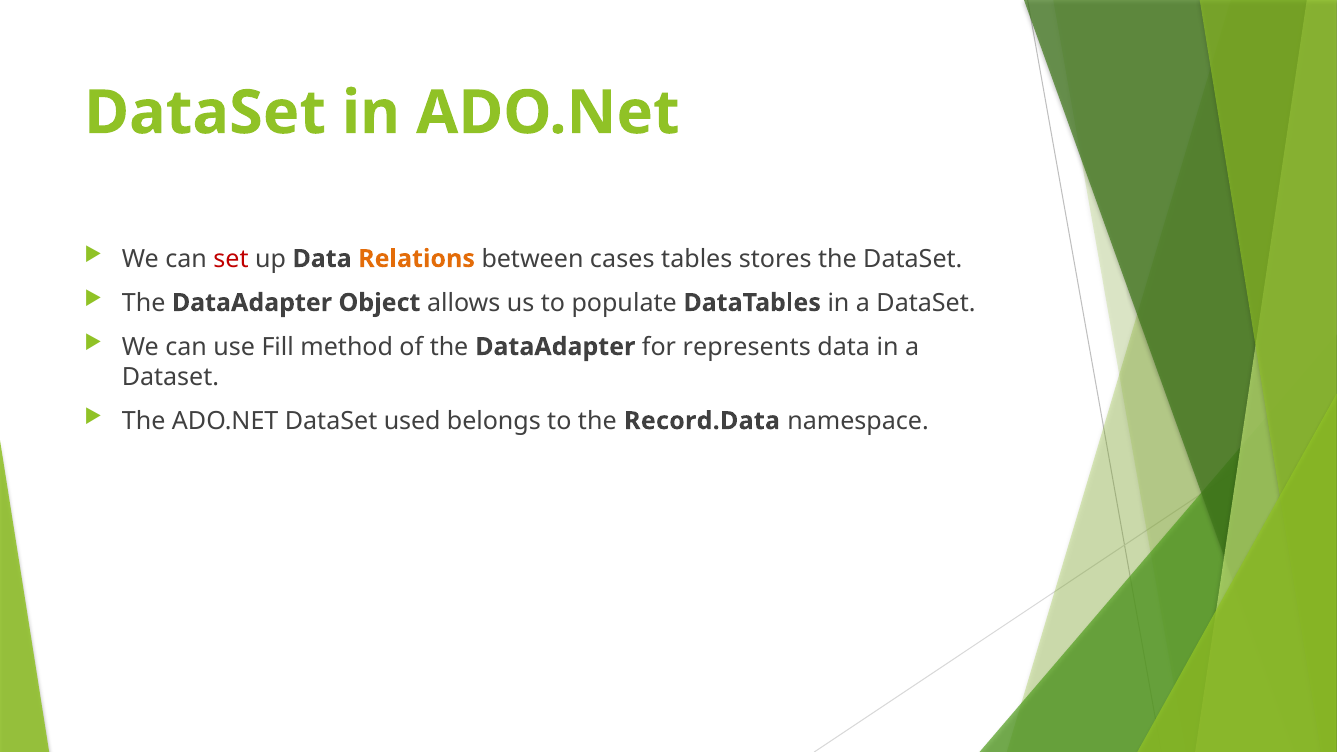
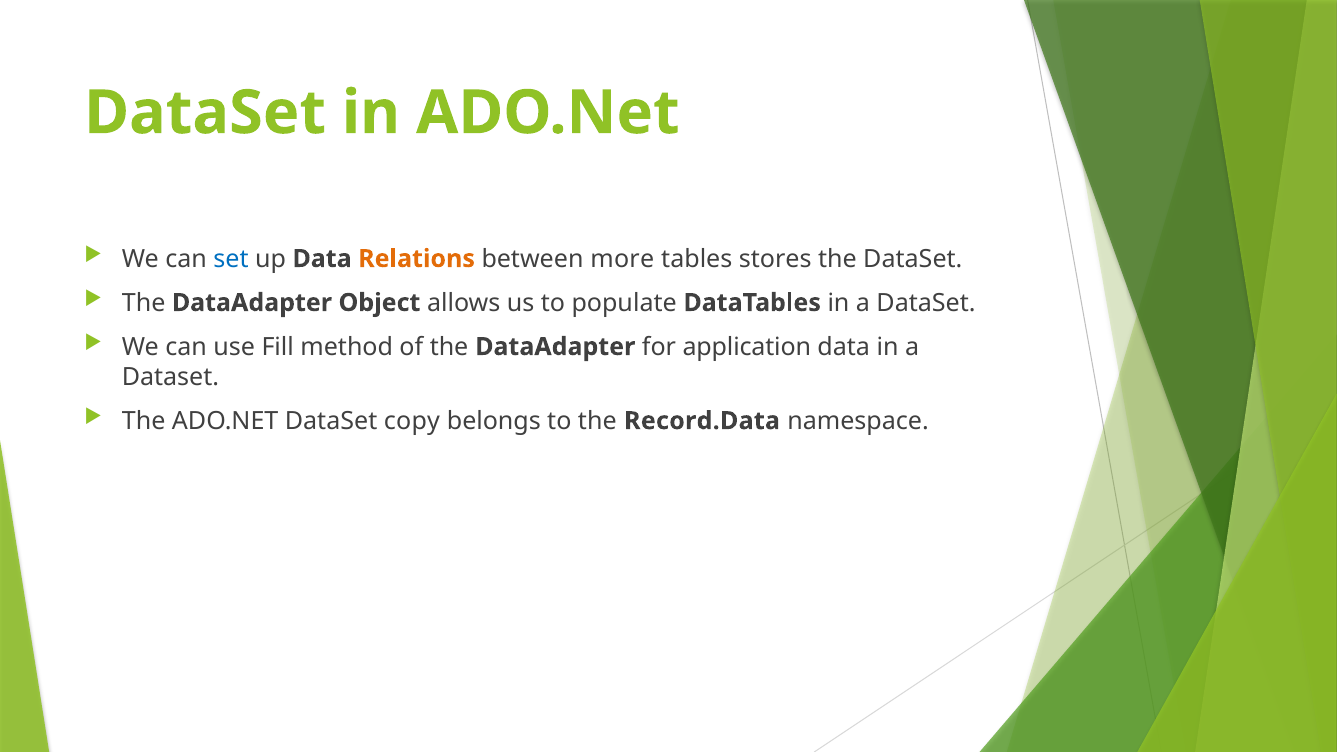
set colour: red -> blue (231, 259)
cases: cases -> more (622, 259)
represents: represents -> application (747, 347)
used: used -> copy (412, 421)
